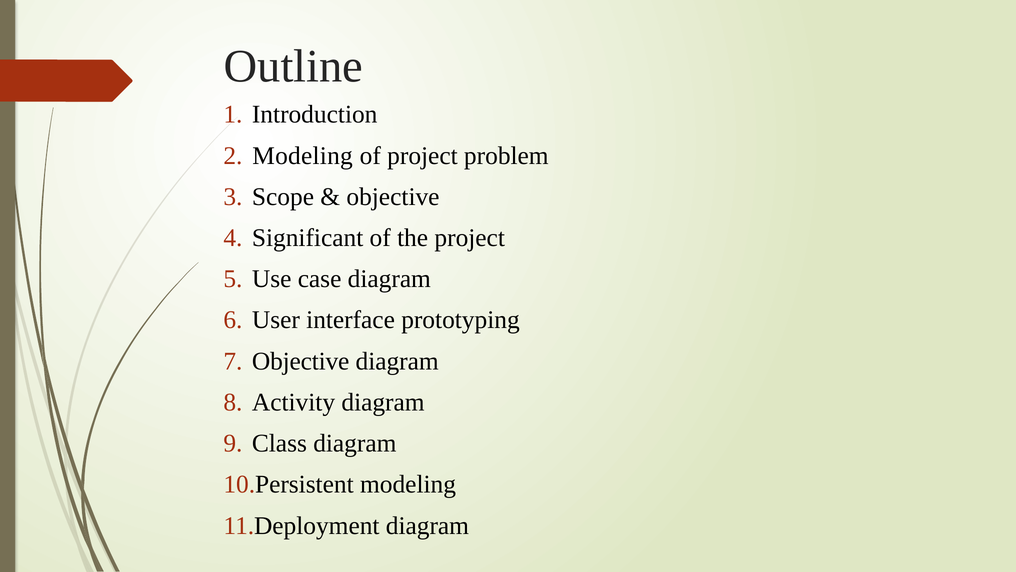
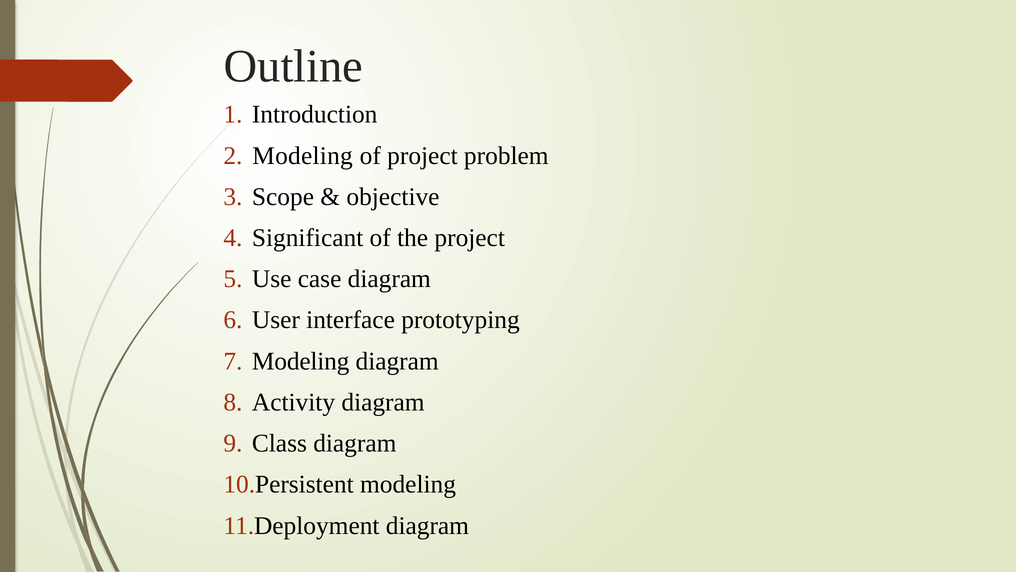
Objective: Objective -> Modeling (301, 361)
